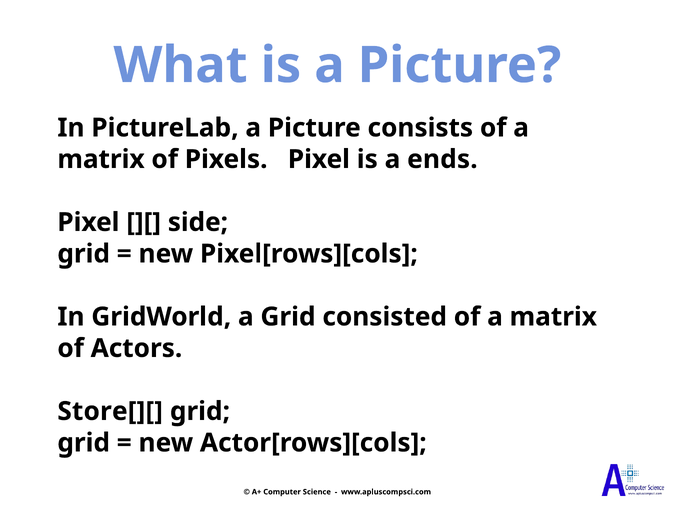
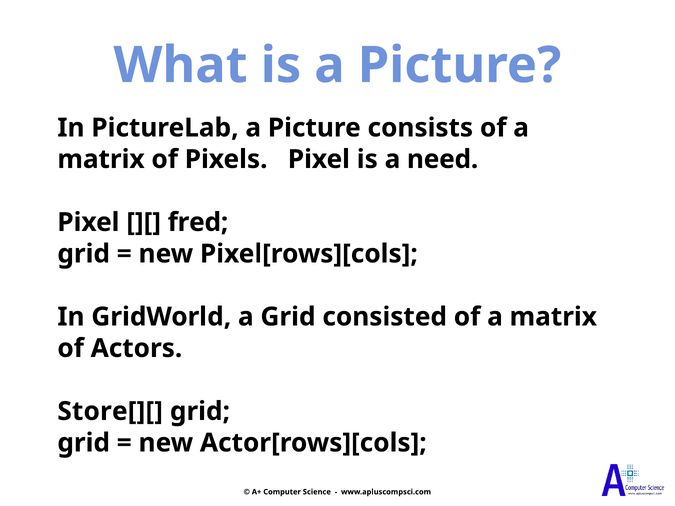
ends: ends -> need (443, 159)
side: side -> fred (198, 222)
